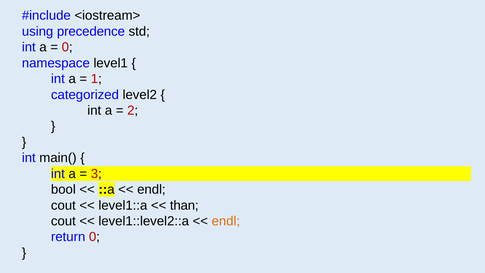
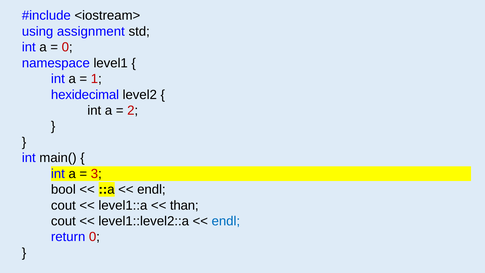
precedence: precedence -> assignment (91, 31)
categorized: categorized -> hexidecimal (85, 95)
endl colour: orange -> blue (226, 221)
